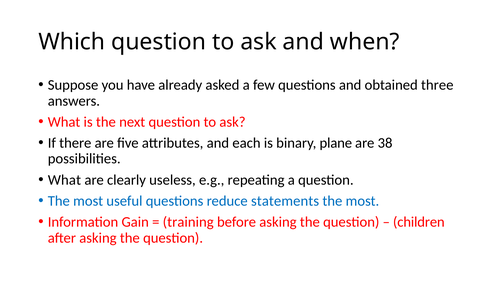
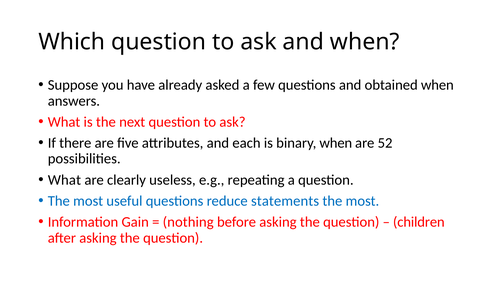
obtained three: three -> when (437, 85)
binary plane: plane -> when (336, 143)
38: 38 -> 52 (385, 143)
training: training -> nothing (188, 222)
